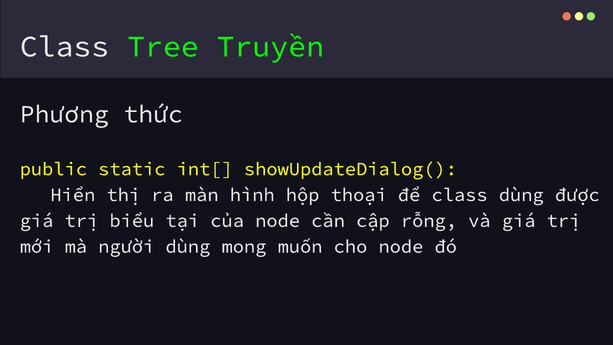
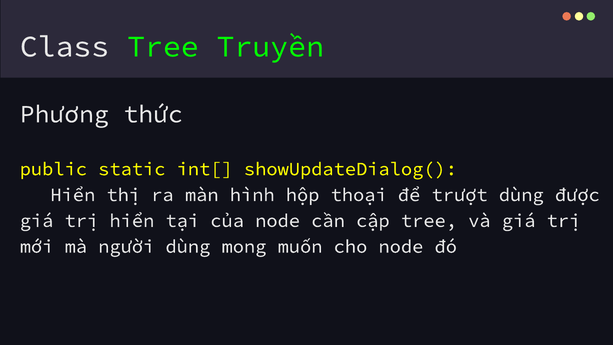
để class: class -> trượt (460, 195)
trị biểu: biểu -> hiển (132, 221)
cập rỗng: rỗng -> tree (429, 221)
